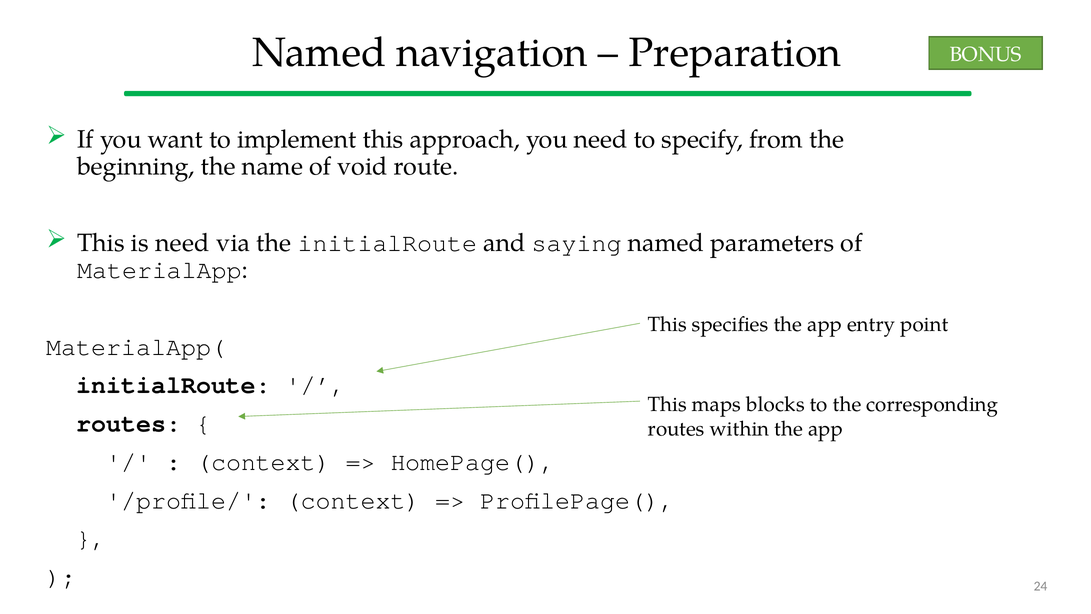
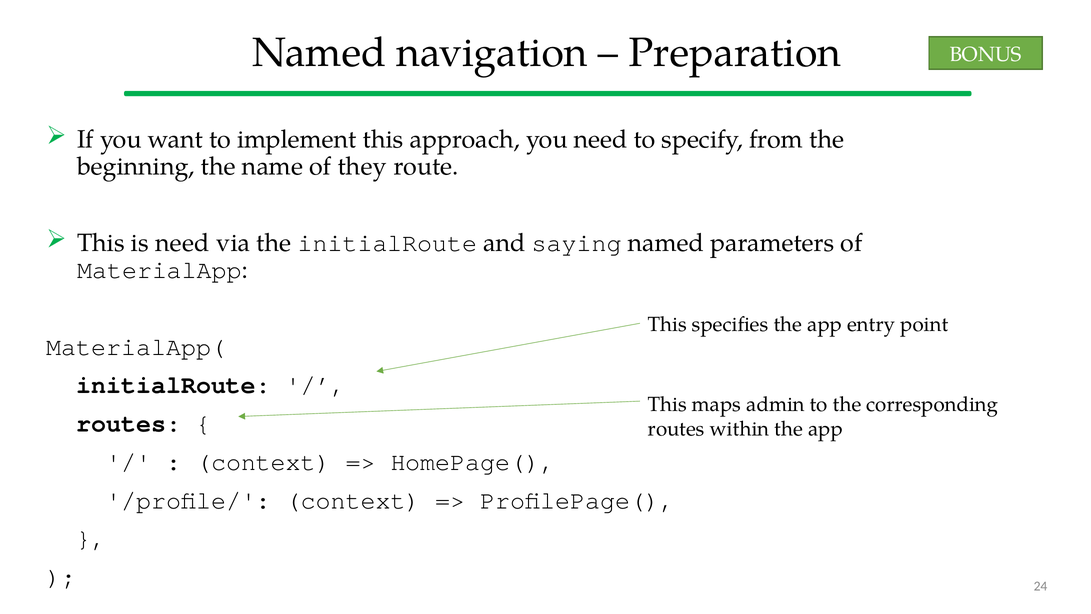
void: void -> they (362, 166)
blocks: blocks -> admin (776, 404)
